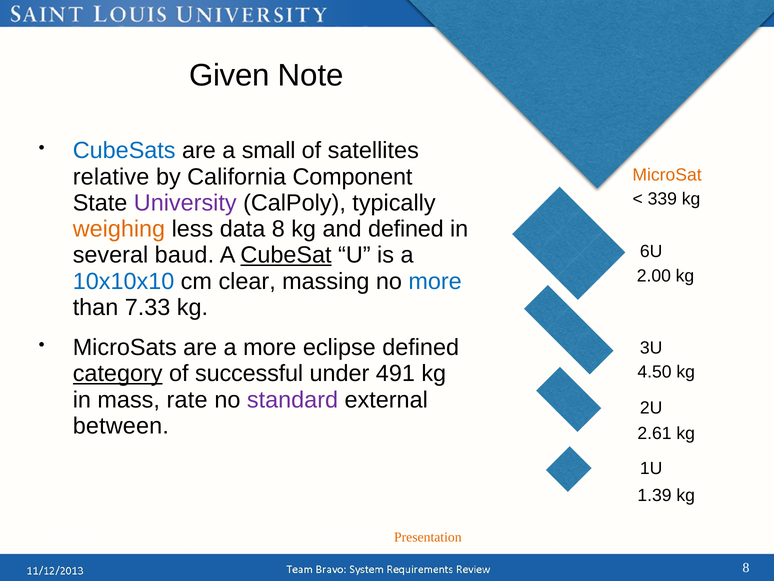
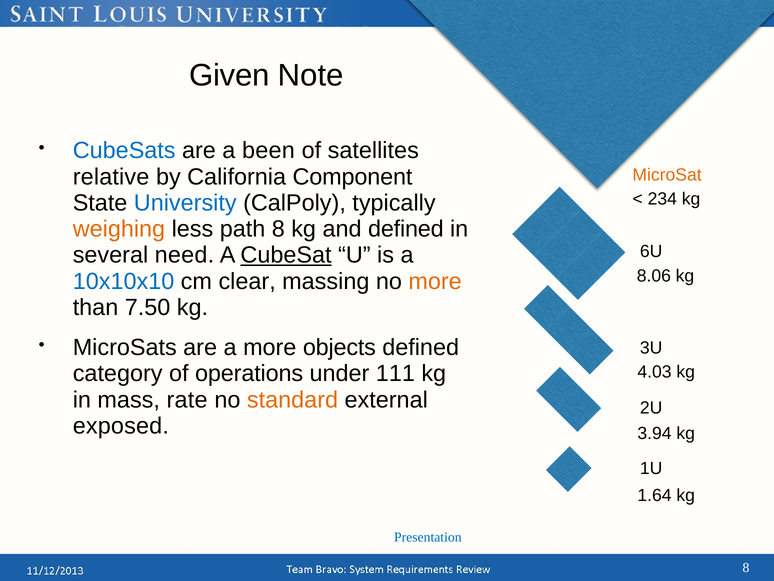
small: small -> been (268, 151)
339: 339 -> 234 (662, 199)
University colour: purple -> blue (185, 203)
data: data -> path (243, 229)
baud: baud -> need (184, 255)
2.00: 2.00 -> 8.06 (654, 276)
more colour: blue -> orange (435, 281)
7.33: 7.33 -> 7.50 (148, 307)
eclipse: eclipse -> objects (339, 347)
category underline: present -> none (118, 374)
successful: successful -> operations (249, 374)
491: 491 -> 111 (395, 374)
4.50: 4.50 -> 4.03 (655, 372)
standard colour: purple -> orange (293, 400)
between: between -> exposed (121, 426)
2.61: 2.61 -> 3.94 (655, 434)
1.39: 1.39 -> 1.64 (655, 495)
Presentation colour: orange -> blue (428, 537)
